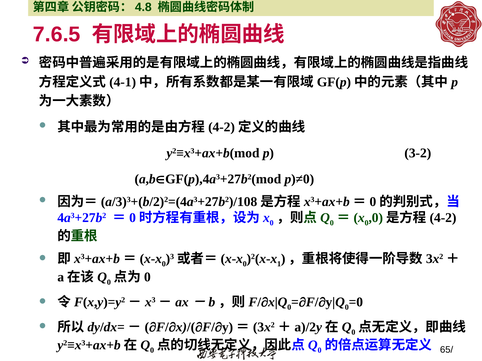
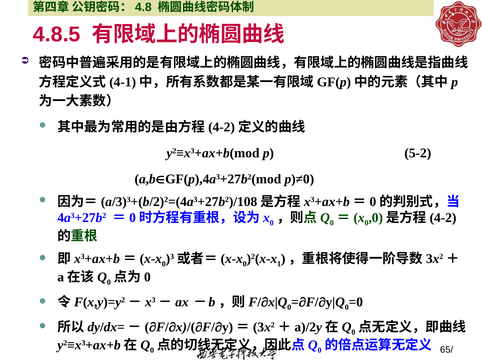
7.6.5: 7.6.5 -> 4.8.5 (57, 34)
3-2: 3-2 -> 5-2 (418, 153)
